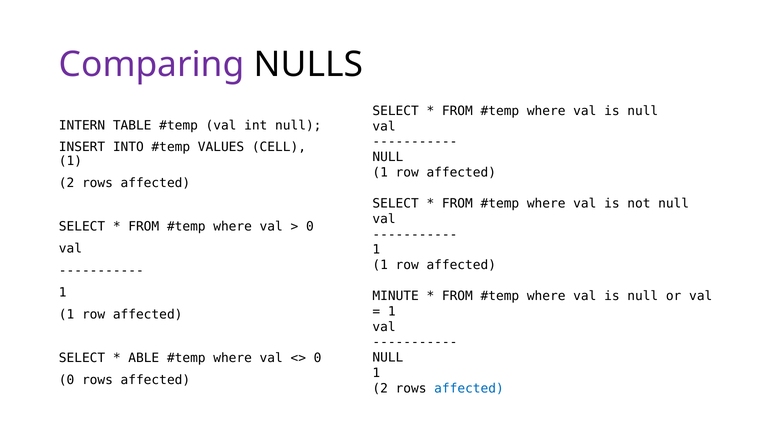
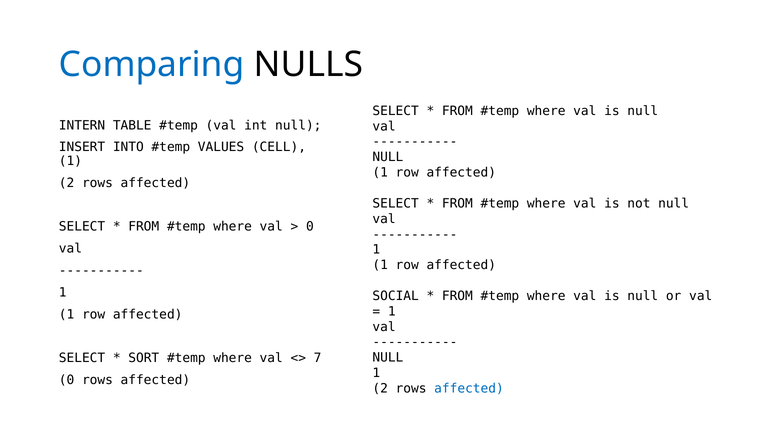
Comparing colour: purple -> blue (152, 65)
MINUTE: MINUTE -> SOCIAL (396, 296)
ABLE: ABLE -> SORT (144, 358)
0: 0 -> 7 (318, 358)
